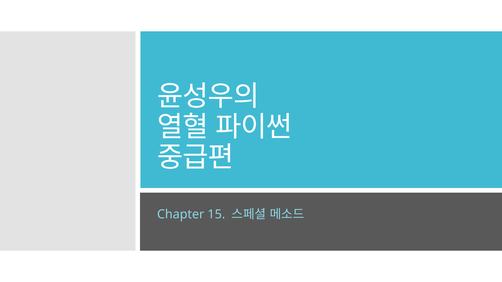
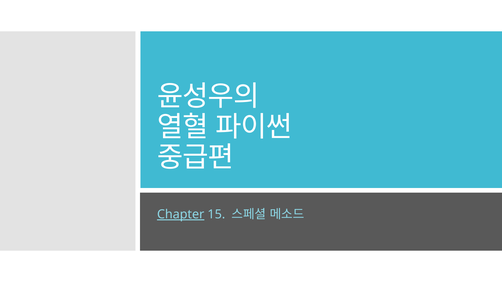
Chapter underline: none -> present (181, 215)
